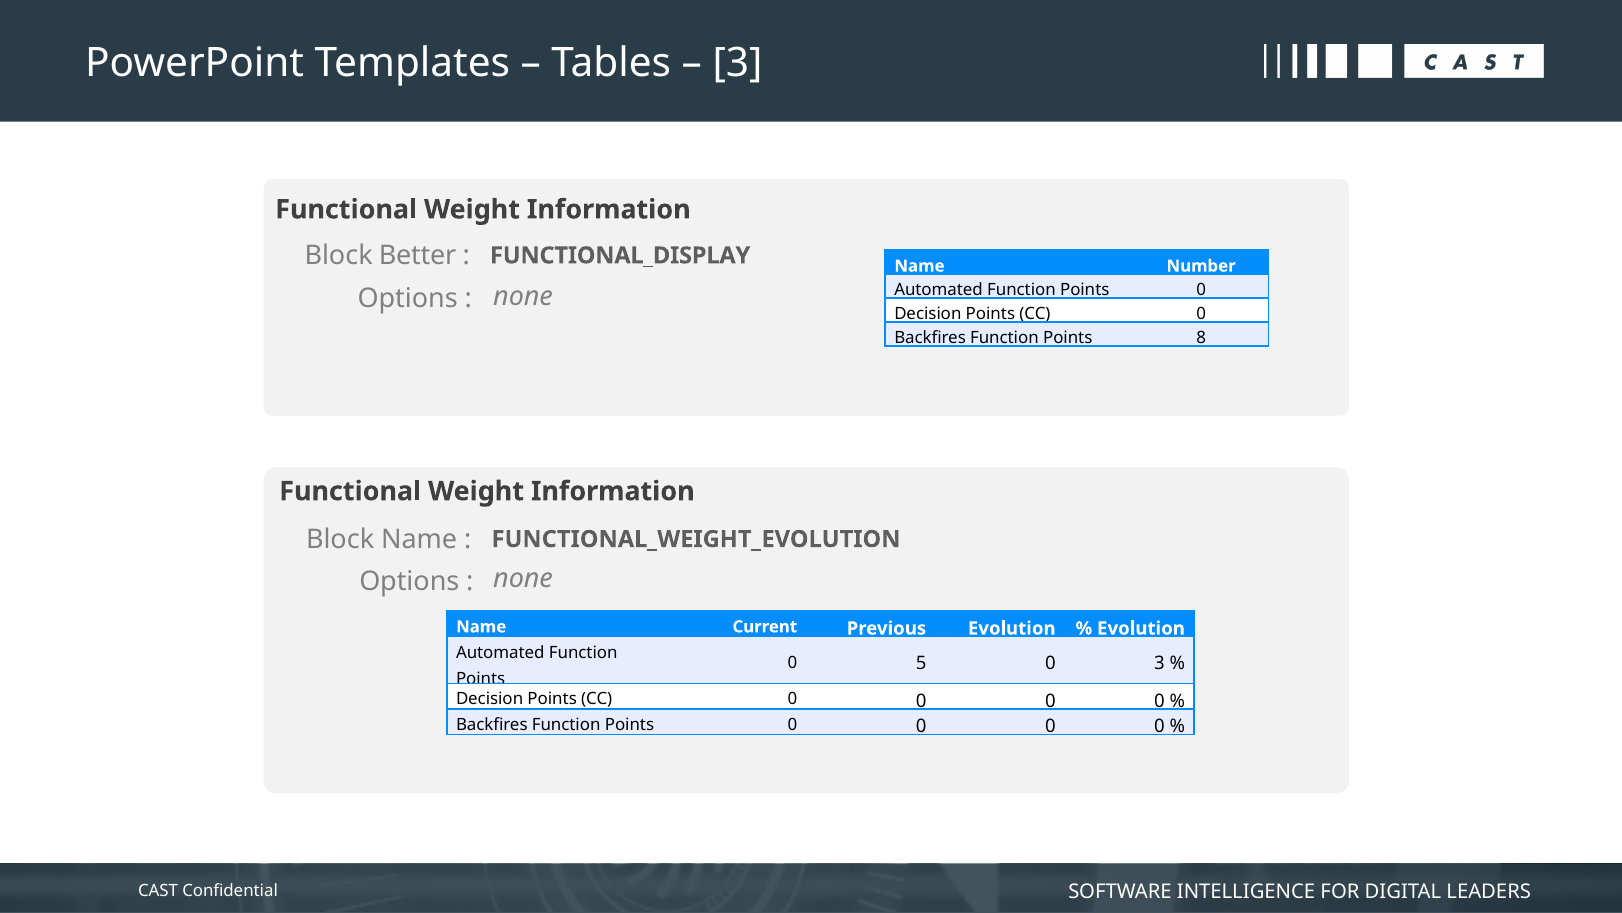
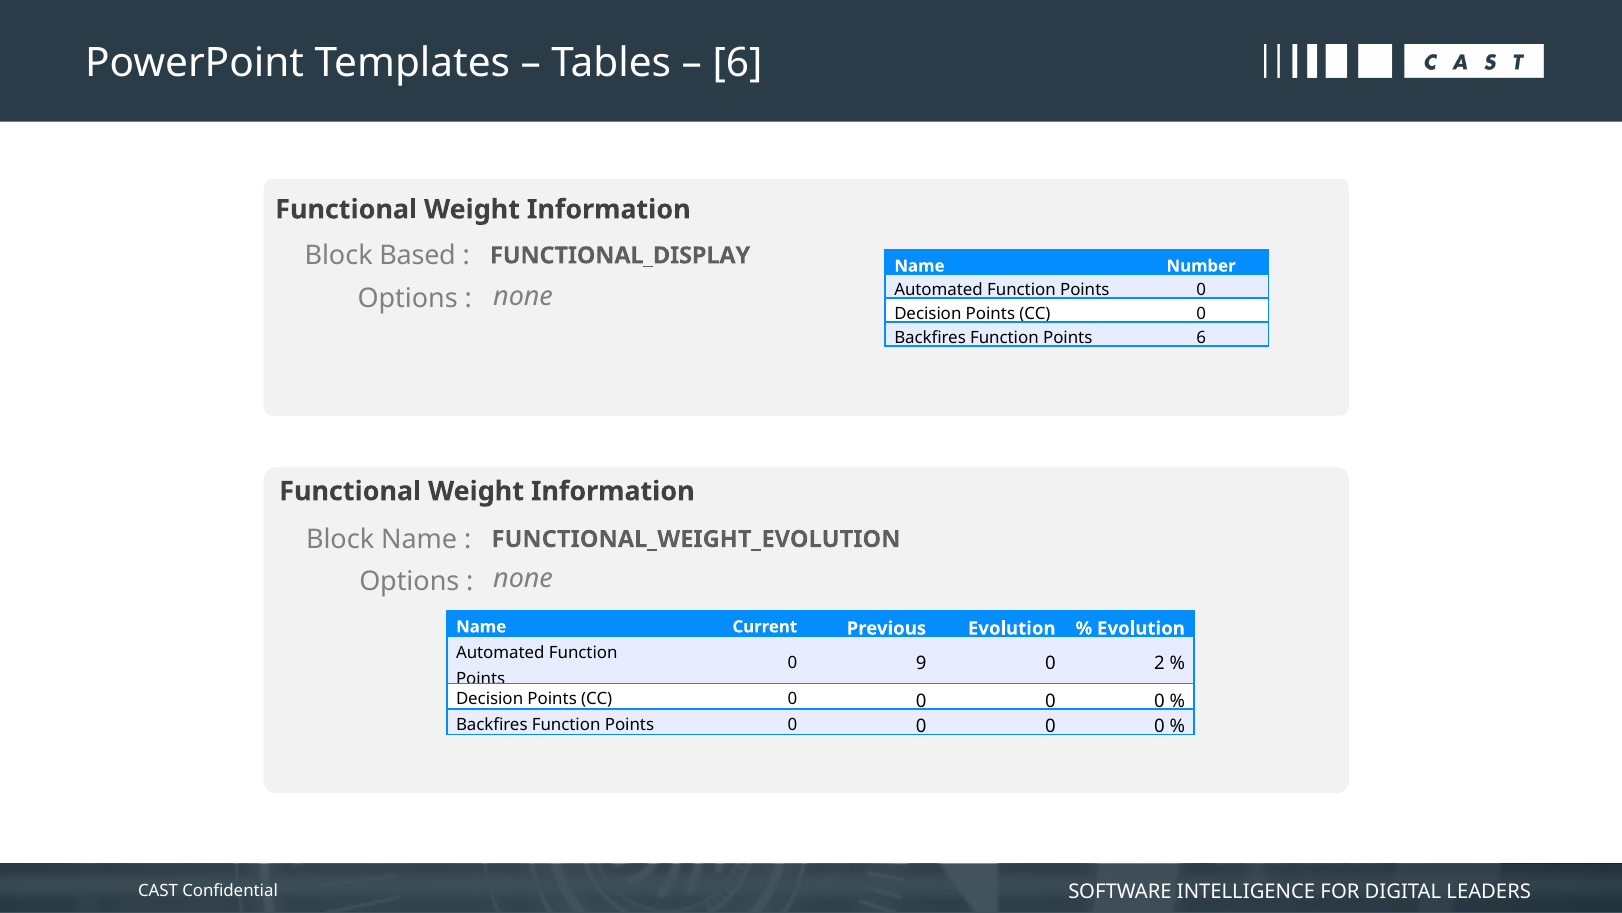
3: 3 -> 6 (737, 63)
Better: Better -> Based (418, 255)
Points 8: 8 -> 6 (1201, 338)
5: 5 -> 9 (921, 663)
0 3: 3 -> 2 (1160, 663)
